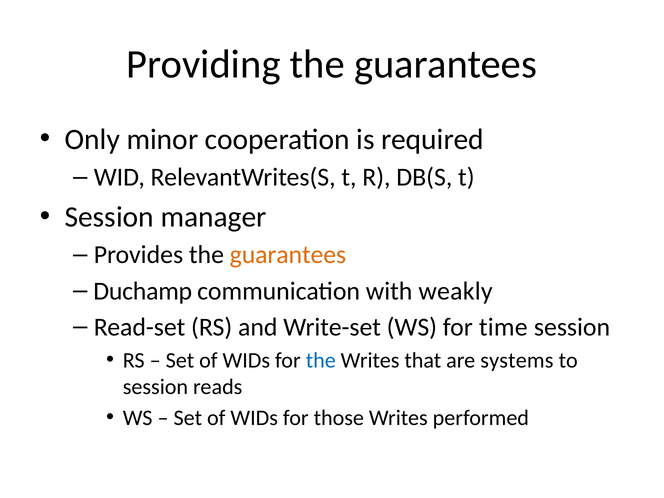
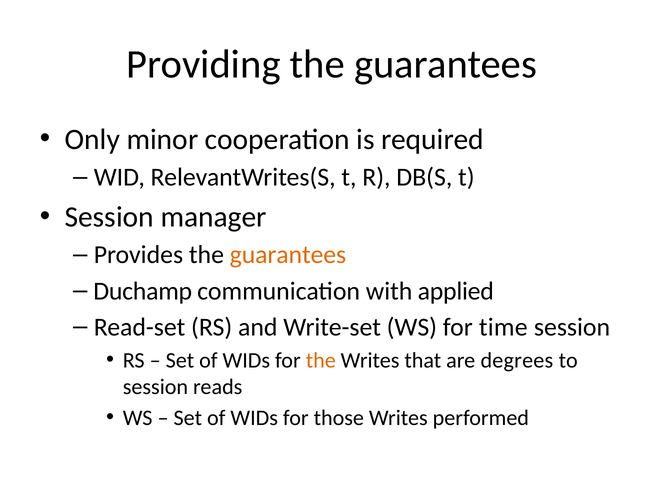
weakly: weakly -> applied (456, 291)
the colour: blue -> orange (321, 360)
systems: systems -> degrees (517, 360)
